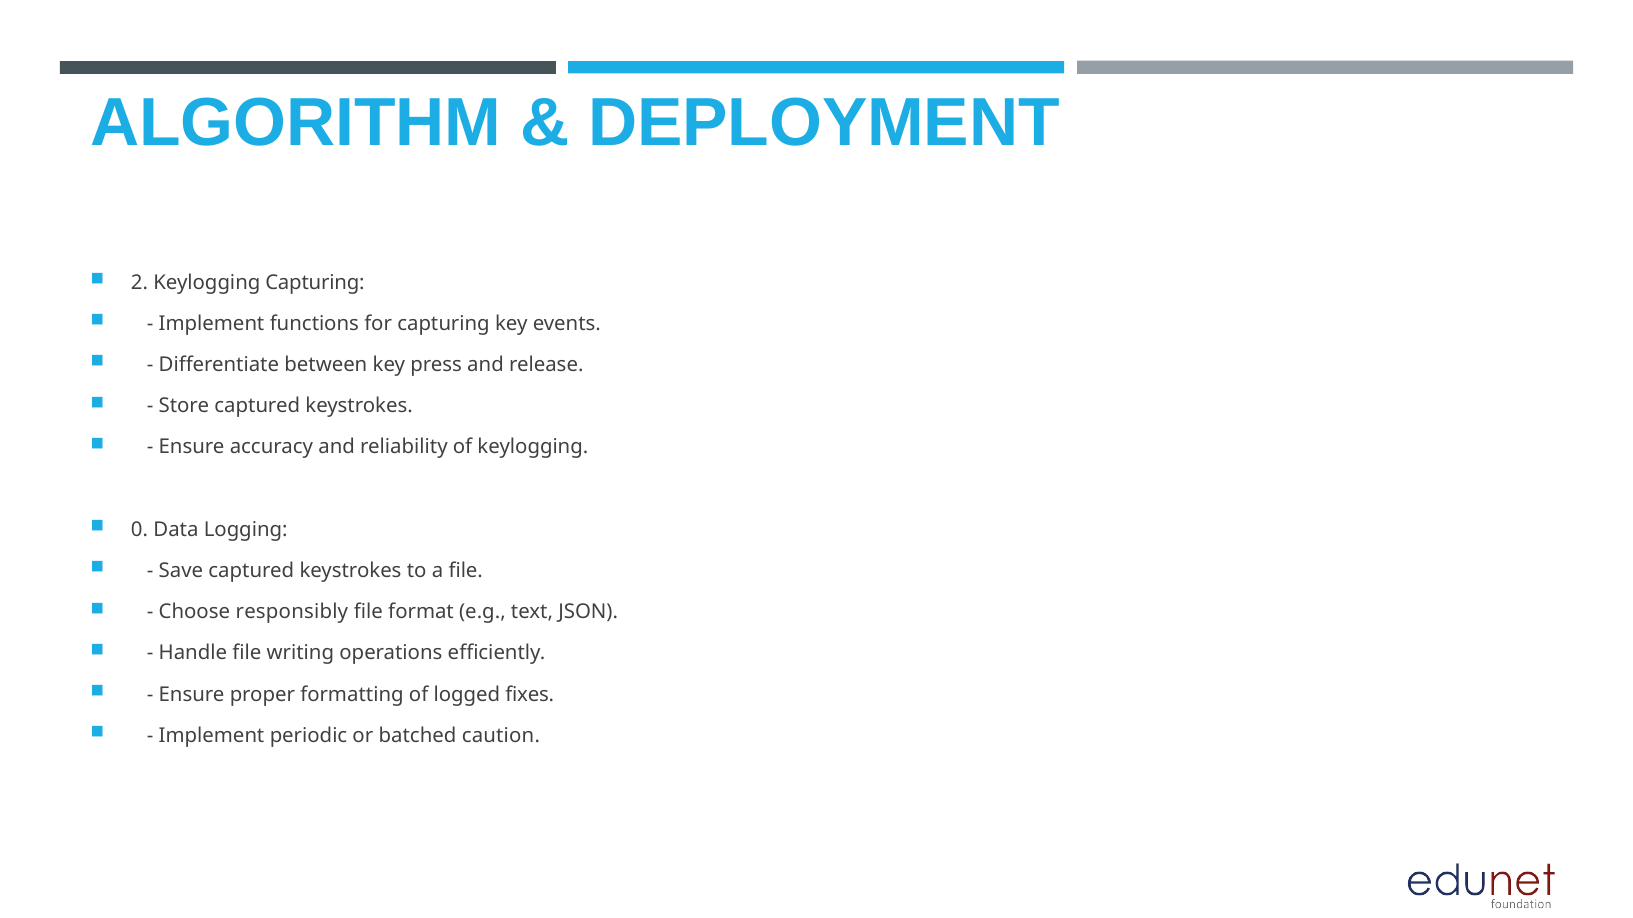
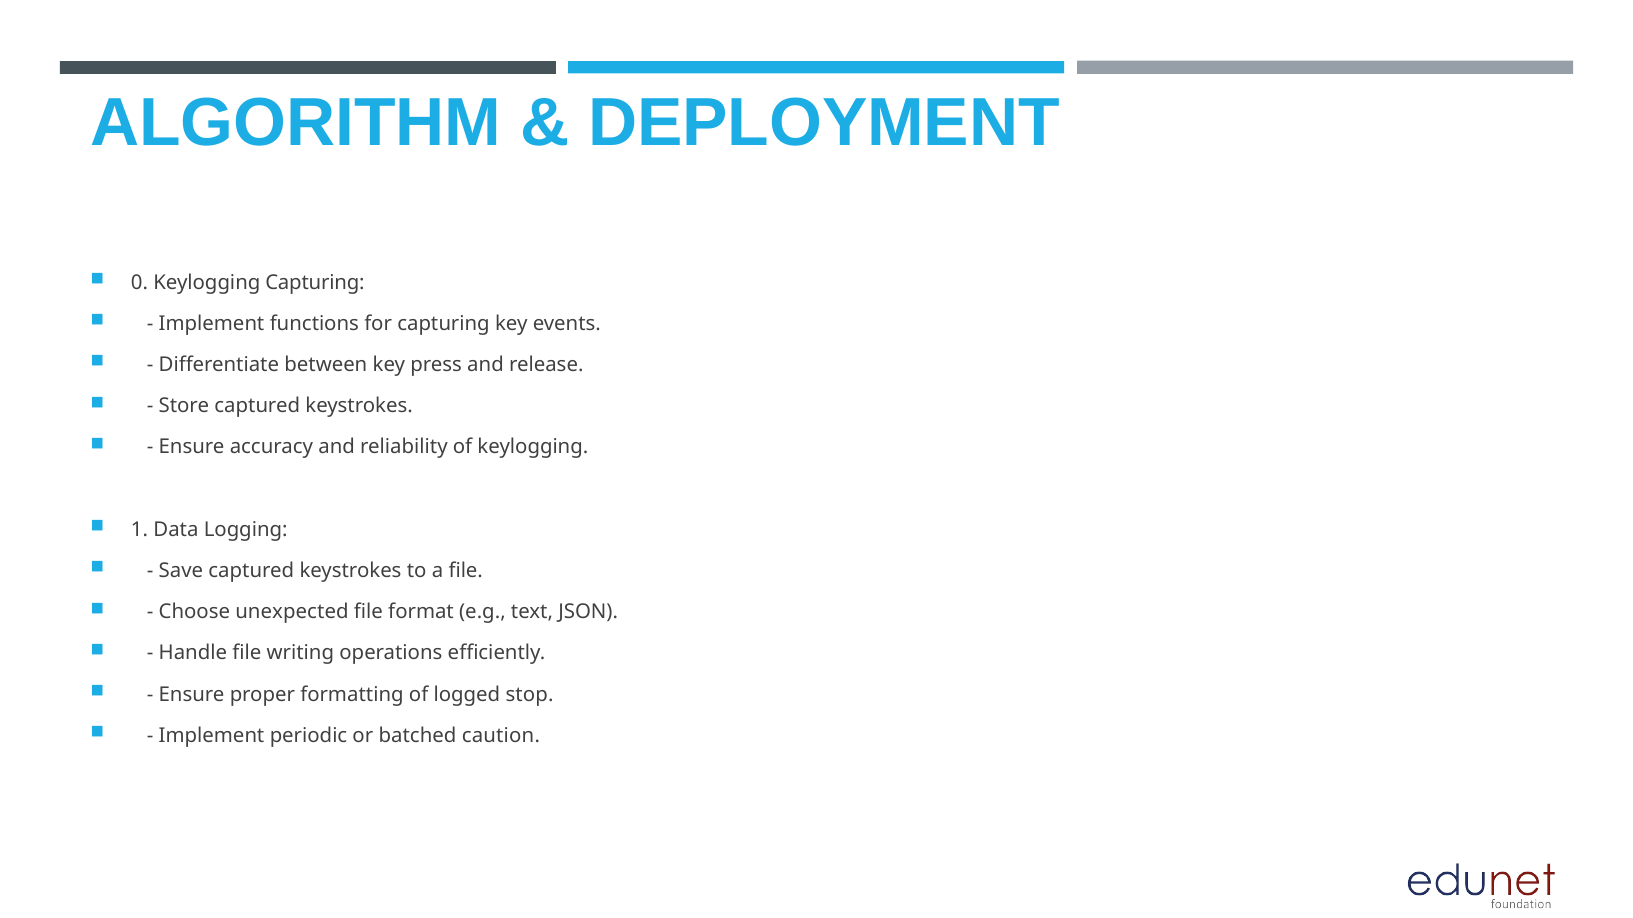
2: 2 -> 0 (140, 283)
0: 0 -> 1 (140, 530)
responsibly: responsibly -> unexpected (292, 612)
fixes: fixes -> stop (530, 695)
